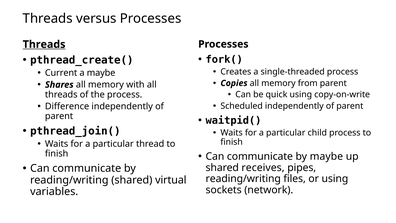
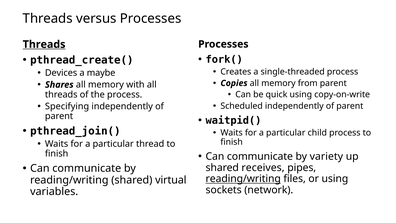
Current: Current -> Devices (61, 73)
Difference: Difference -> Specifying (67, 106)
by maybe: maybe -> variety (326, 156)
reading/writing underline: none -> present (243, 179)
